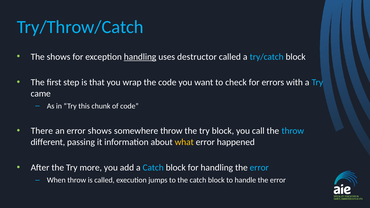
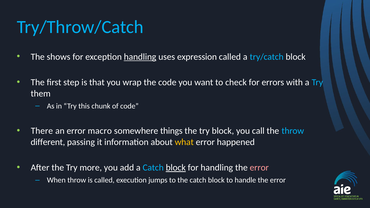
destructor: destructor -> expression (197, 57)
came: came -> them (41, 94)
error shows: shows -> macro (100, 131)
somewhere throw: throw -> things (171, 131)
block underline: none -> present (176, 168)
error colour: light blue -> pink (259, 168)
